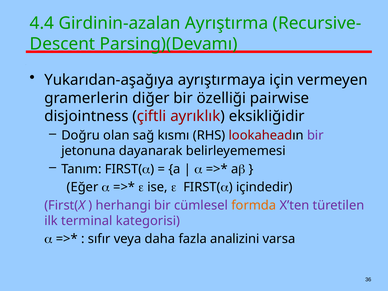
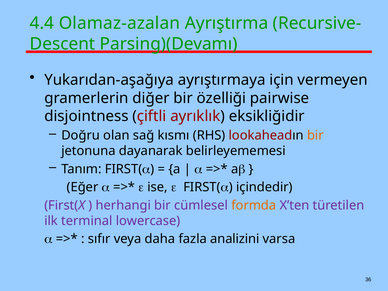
Girdinin-azalan: Girdinin-azalan -> Olamaz-azalan (119, 23)
bir colour: purple -> orange (315, 135)
kategorisi: kategorisi -> lowercase (148, 221)
